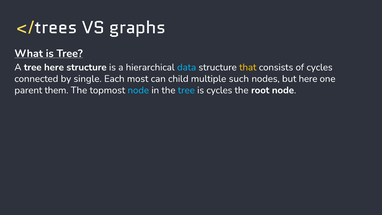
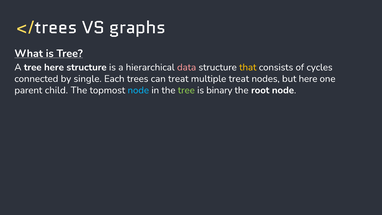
data colour: light blue -> pink (187, 67)
most: most -> trees (138, 79)
can child: child -> treat (178, 79)
multiple such: such -> treat (239, 79)
them: them -> child (56, 90)
tree colour: light blue -> light green (186, 90)
is cycles: cycles -> binary (219, 90)
